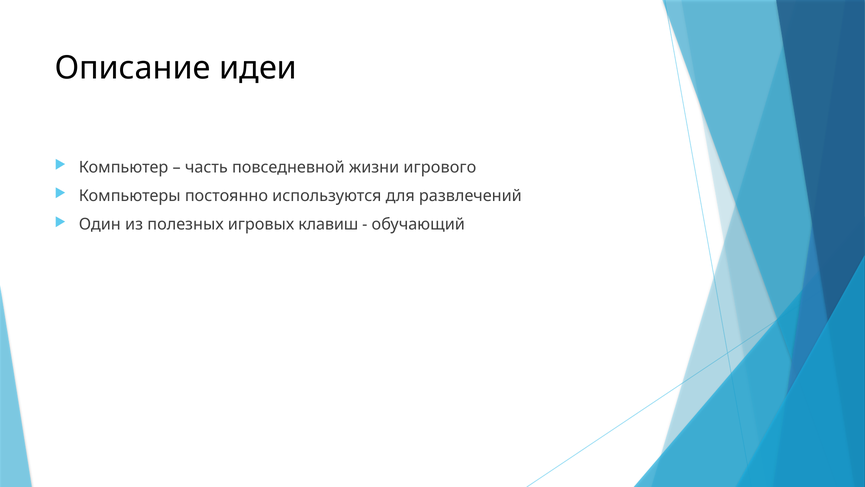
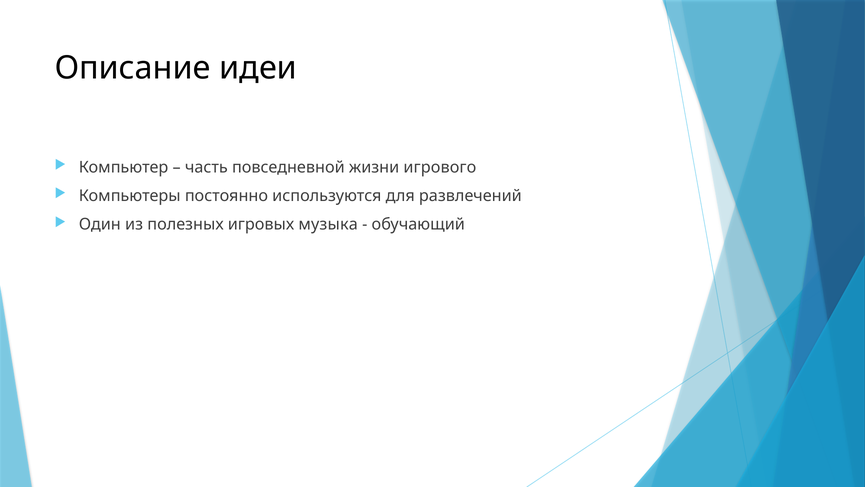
клавиш: клавиш -> музыка (328, 224)
